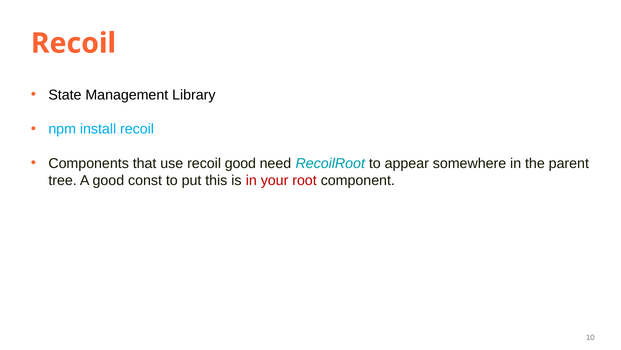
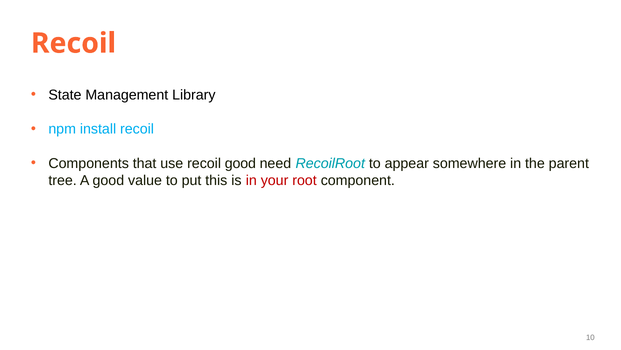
const: const -> value (145, 180)
